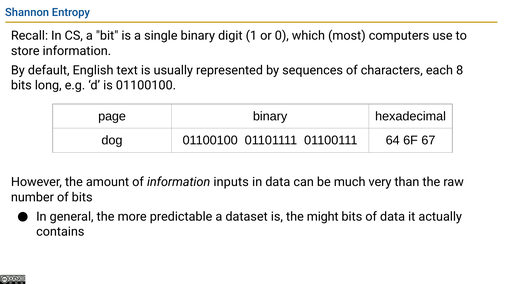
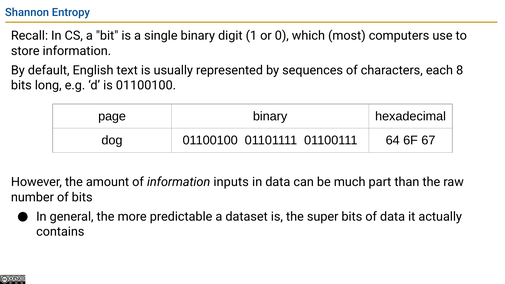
very: very -> part (380, 182)
might: might -> super (323, 217)
